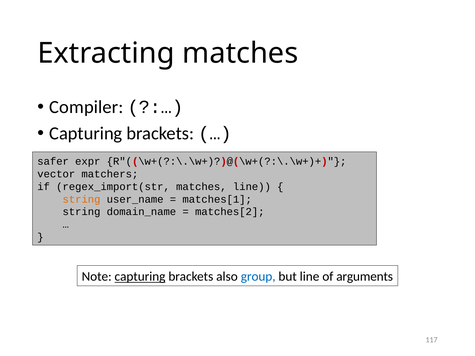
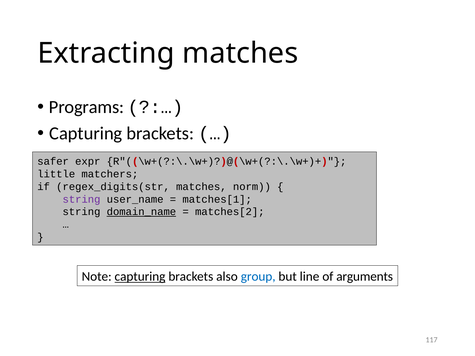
Compiler: Compiler -> Programs (87, 107)
vector: vector -> little (56, 174)
regex_import(str: regex_import(str -> regex_digits(str (113, 187)
matches line: line -> norm (252, 187)
string colour: orange -> purple (82, 199)
domain_name underline: none -> present (141, 212)
